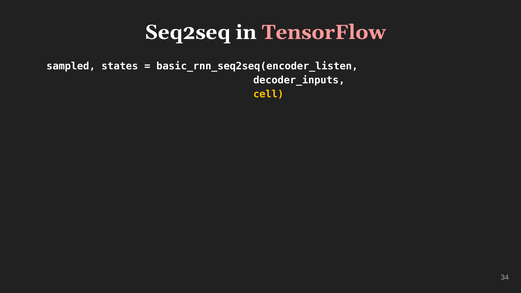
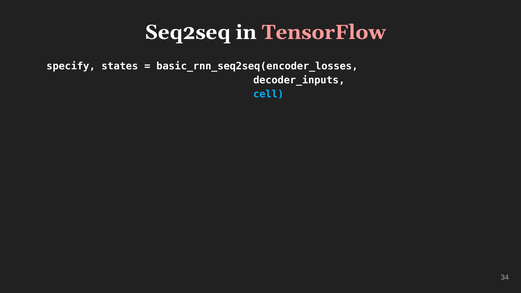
sampled: sampled -> specify (71, 66)
basic_rnn_seq2seq(encoder_listen: basic_rnn_seq2seq(encoder_listen -> basic_rnn_seq2seq(encoder_losses (257, 66)
cell colour: yellow -> light blue (269, 94)
